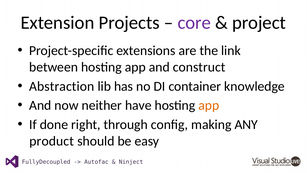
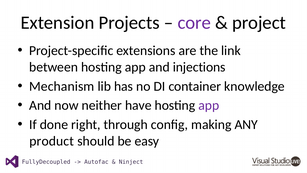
construct: construct -> injections (199, 67)
Abstraction: Abstraction -> Mechanism (62, 86)
app colour: orange -> purple (209, 105)
